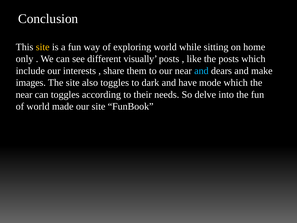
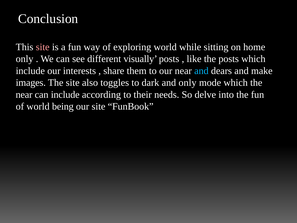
site colour: yellow -> pink (43, 47)
and have: have -> only (188, 83)
can toggles: toggles -> include (65, 94)
made: made -> being (63, 106)
